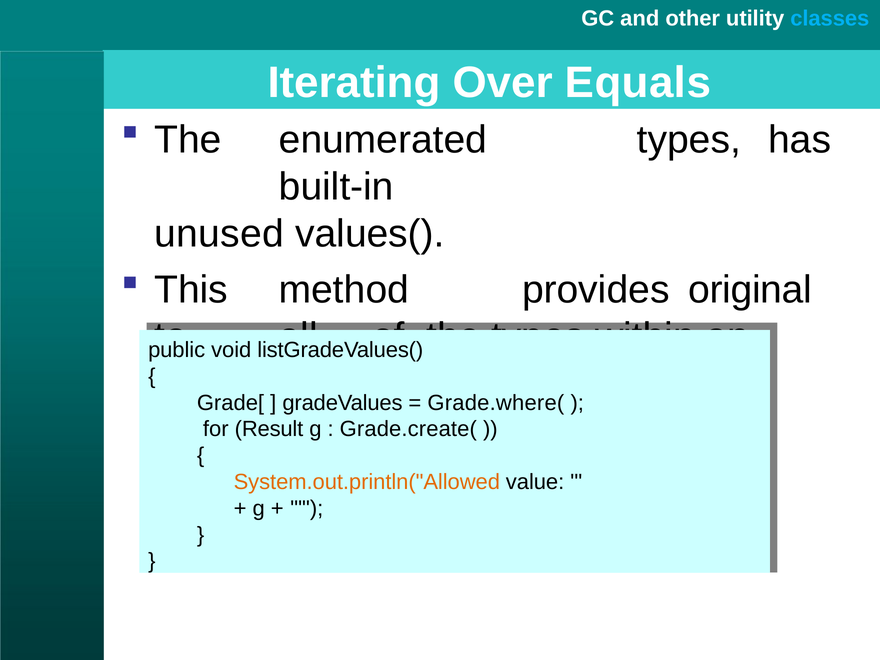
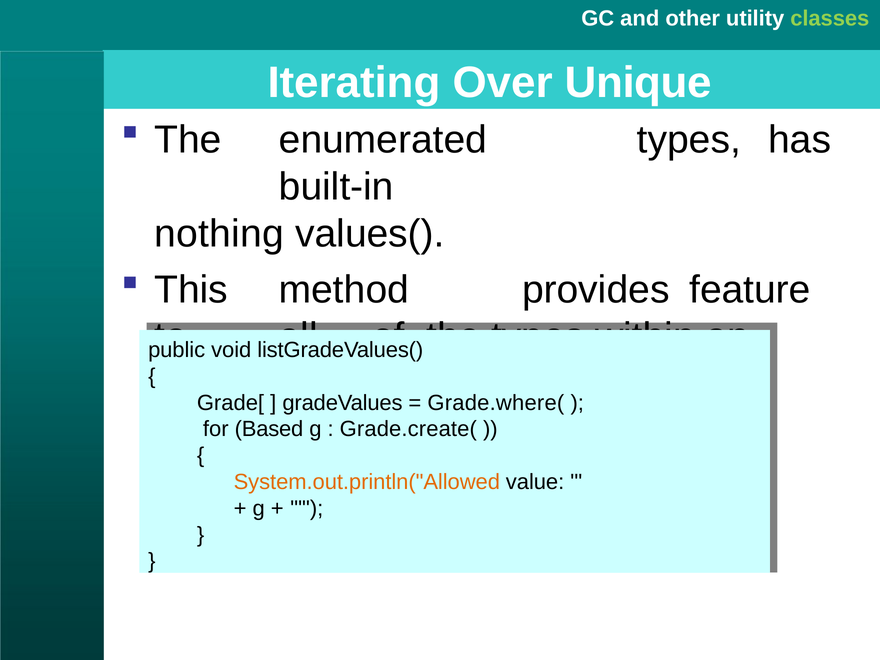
classes colour: light blue -> light green (830, 19)
Equals: Equals -> Unique (638, 82)
unused: unused -> nothing (219, 234)
original: original -> feature (750, 290)
Result: Result -> Based (269, 429)
